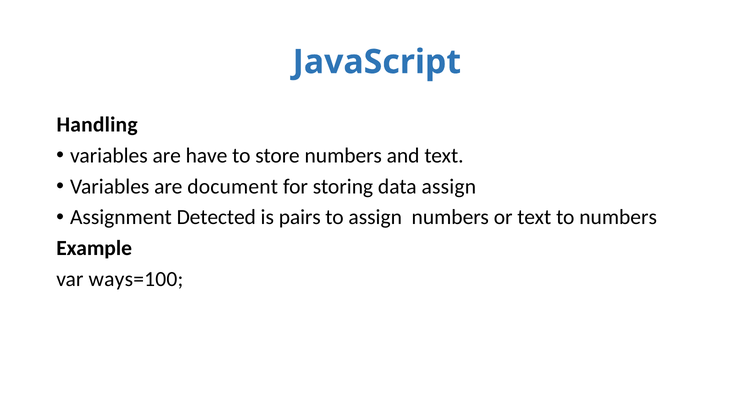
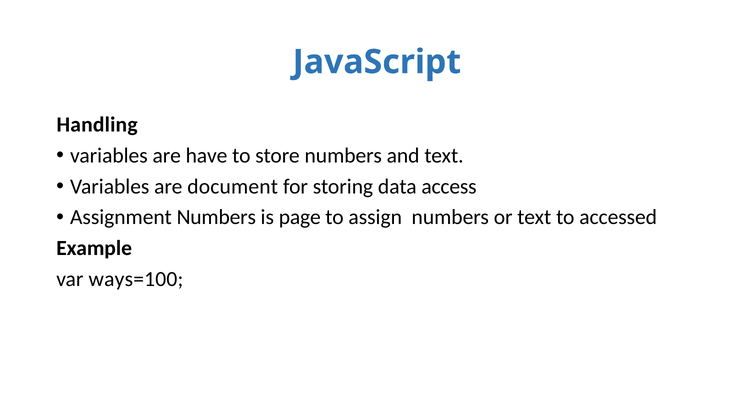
data assign: assign -> access (449, 187)
Assignment Detected: Detected -> Numbers (216, 217)
pairs: pairs -> page (300, 217)
to numbers: numbers -> accessed (618, 217)
